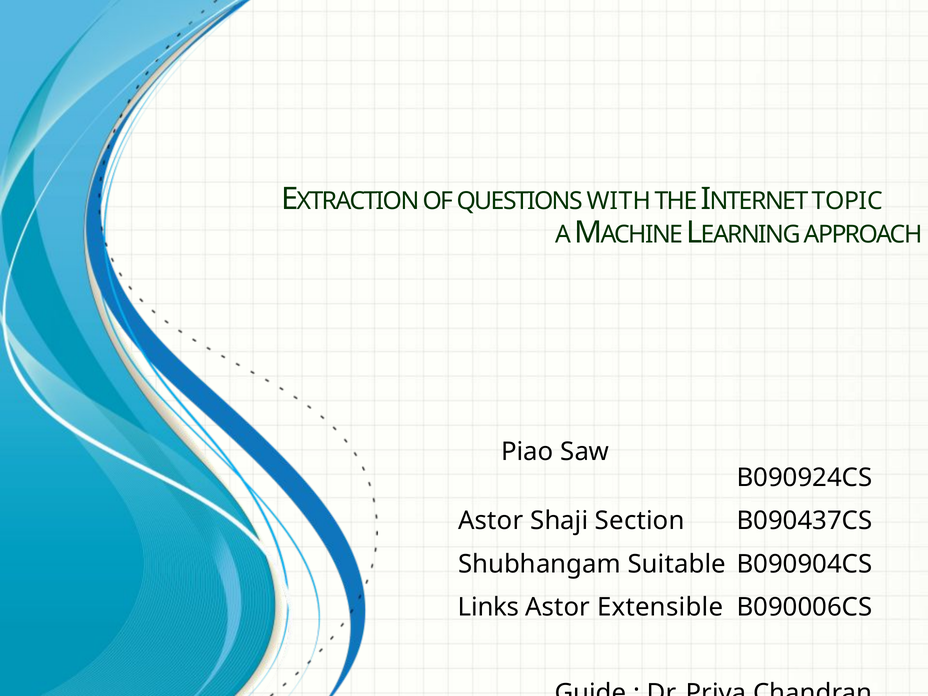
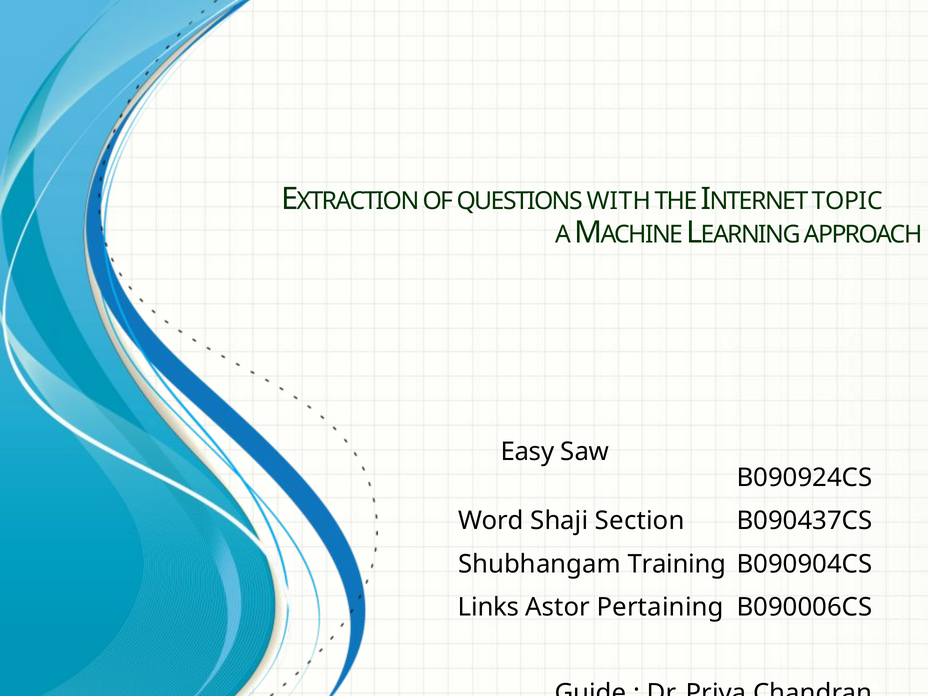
Piao: Piao -> Easy (527, 452)
Astor: Astor -> Word (491, 521)
Suitable: Suitable -> Training (677, 564)
Extensible: Extensible -> Pertaining (660, 607)
